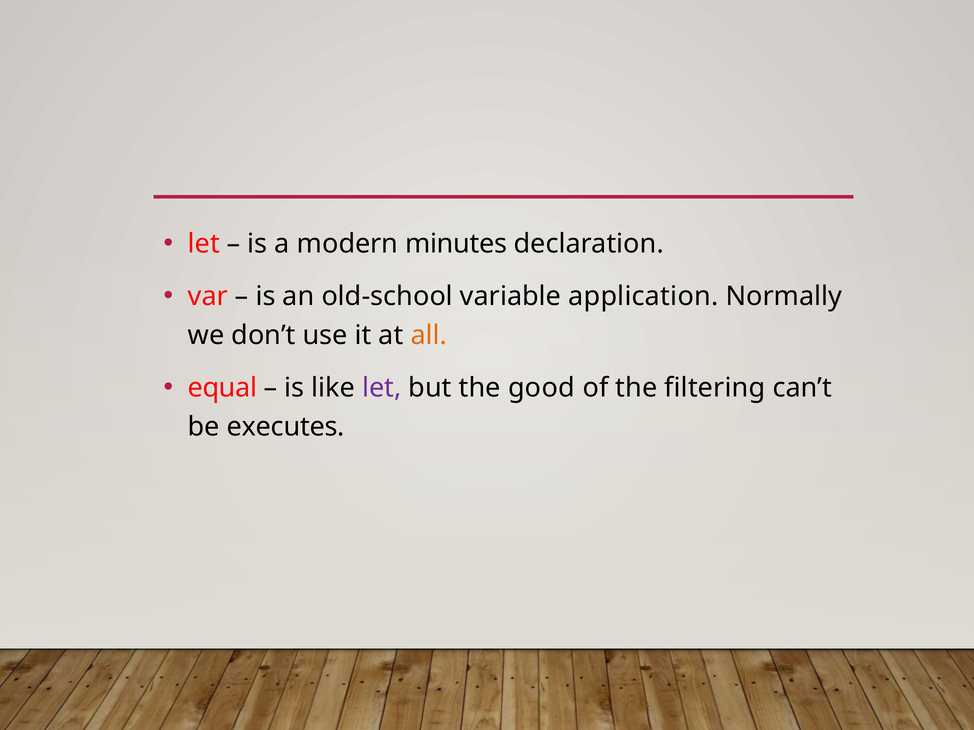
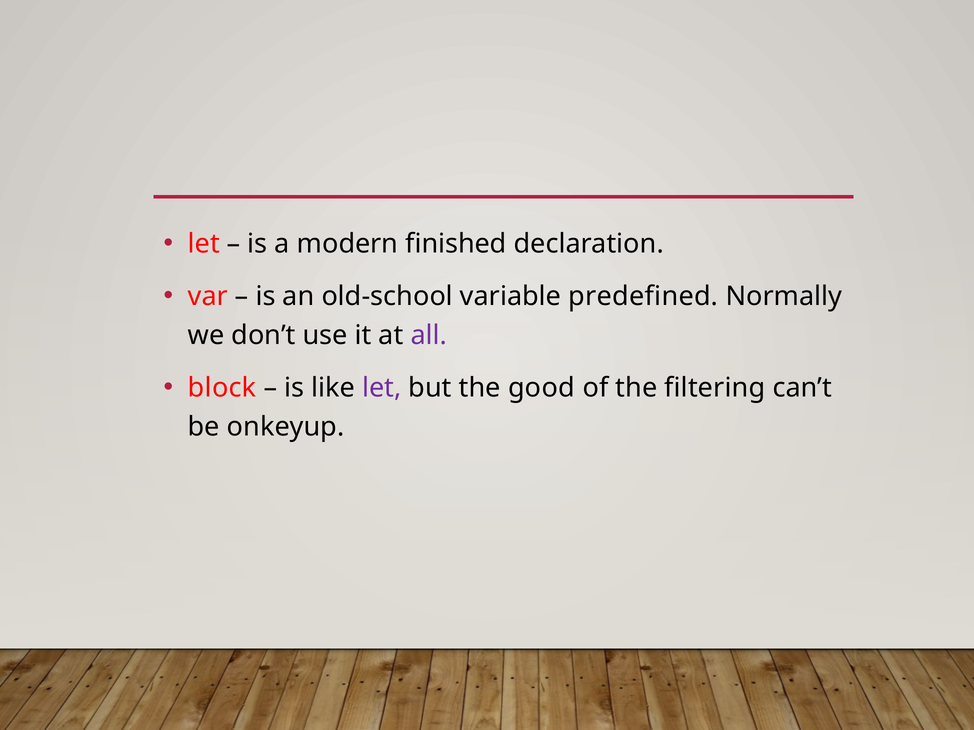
minutes: minutes -> finished (456, 244)
application: application -> predefined (643, 297)
all colour: orange -> purple (429, 336)
equal: equal -> block (222, 388)
executes: executes -> onkeyup (286, 427)
